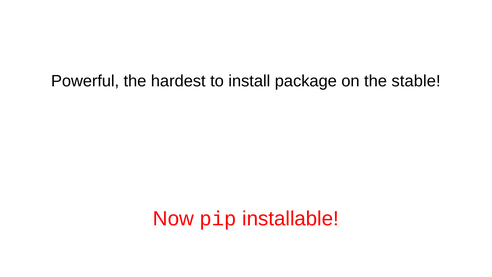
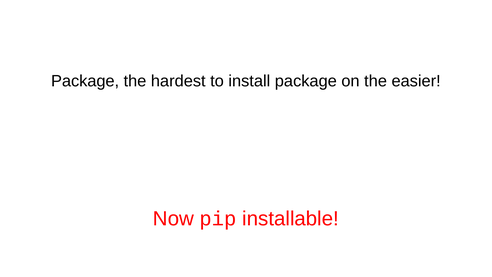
Powerful: Powerful -> Package (85, 81)
stable: stable -> easier (416, 81)
